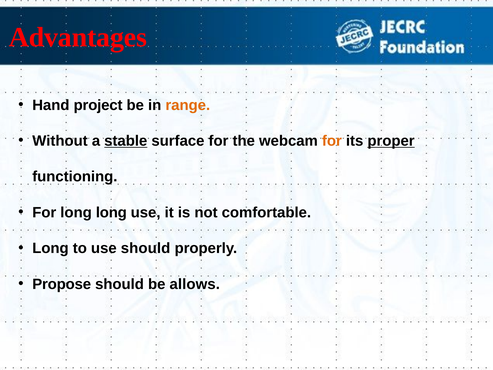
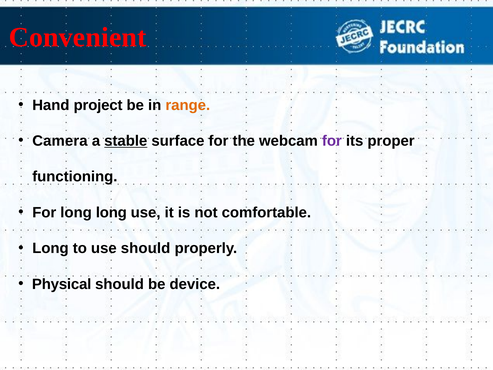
Advantages: Advantages -> Convenient (78, 37)
Without: Without -> Camera (60, 141)
for colour: orange -> purple (332, 141)
proper underline: present -> none (391, 141)
Propose: Propose -> Physical (62, 284)
allows: allows -> device (195, 284)
